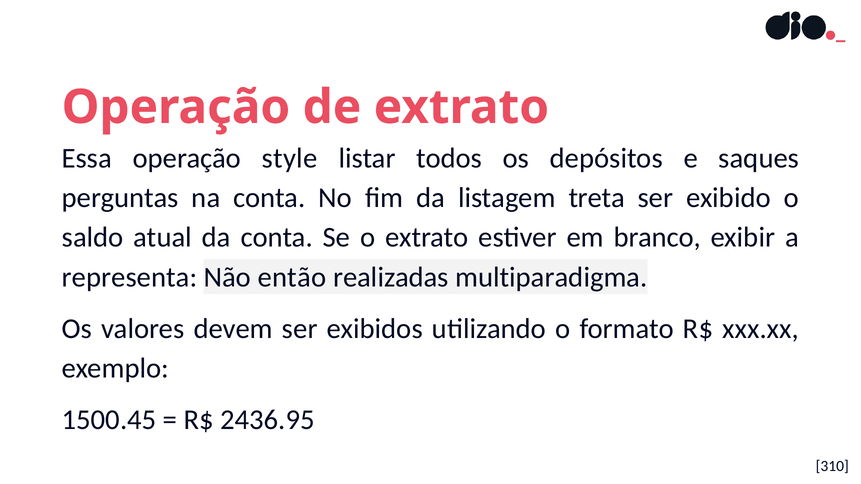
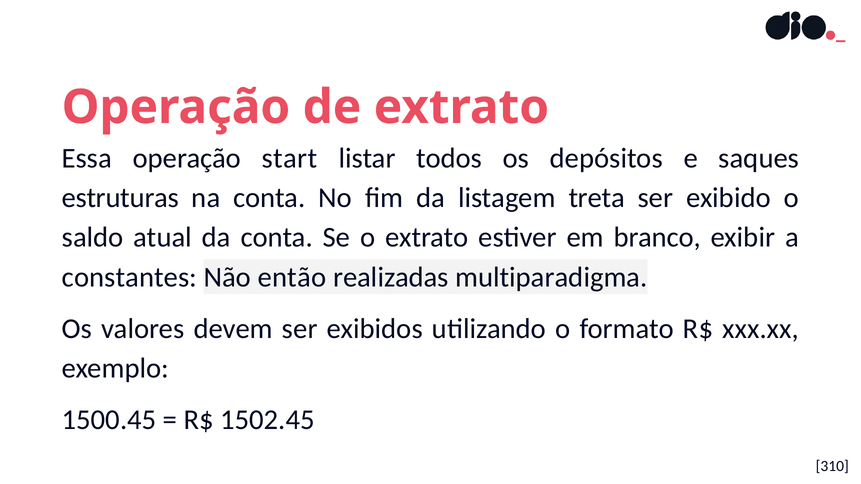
style: style -> start (290, 158)
perguntas: perguntas -> estruturas (120, 198)
representa: representa -> constantes (130, 277)
2436.95: 2436.95 -> 1502.45 (267, 420)
